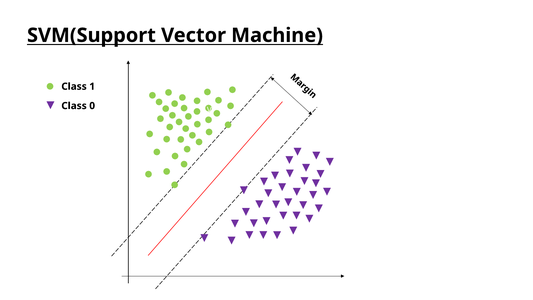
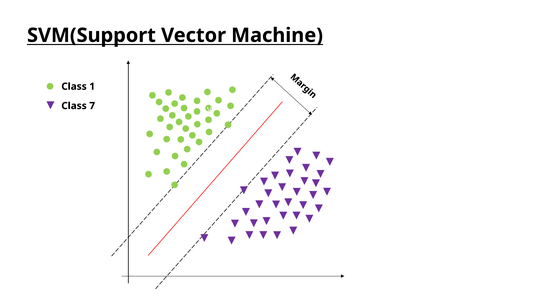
0: 0 -> 7 (92, 106)
